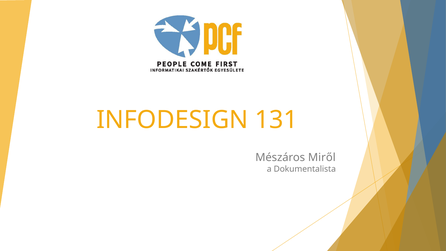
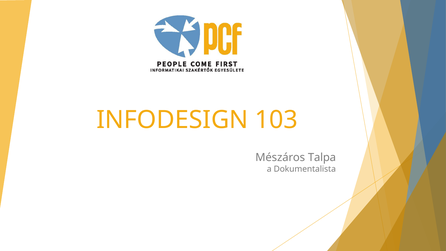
131: 131 -> 103 (276, 120)
Miről: Miről -> Talpa (322, 157)
